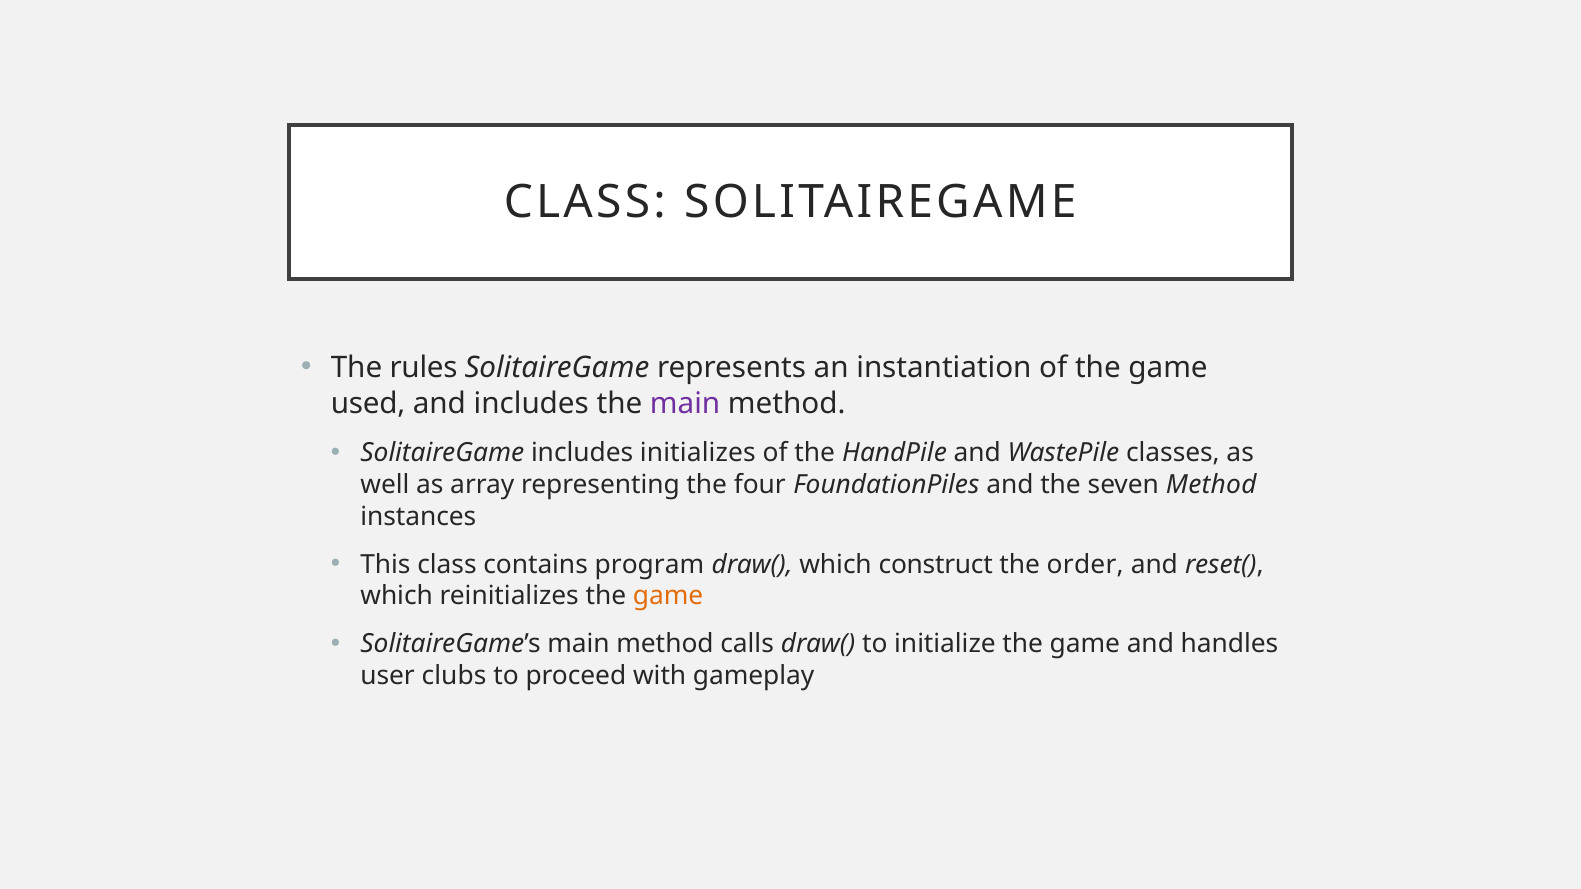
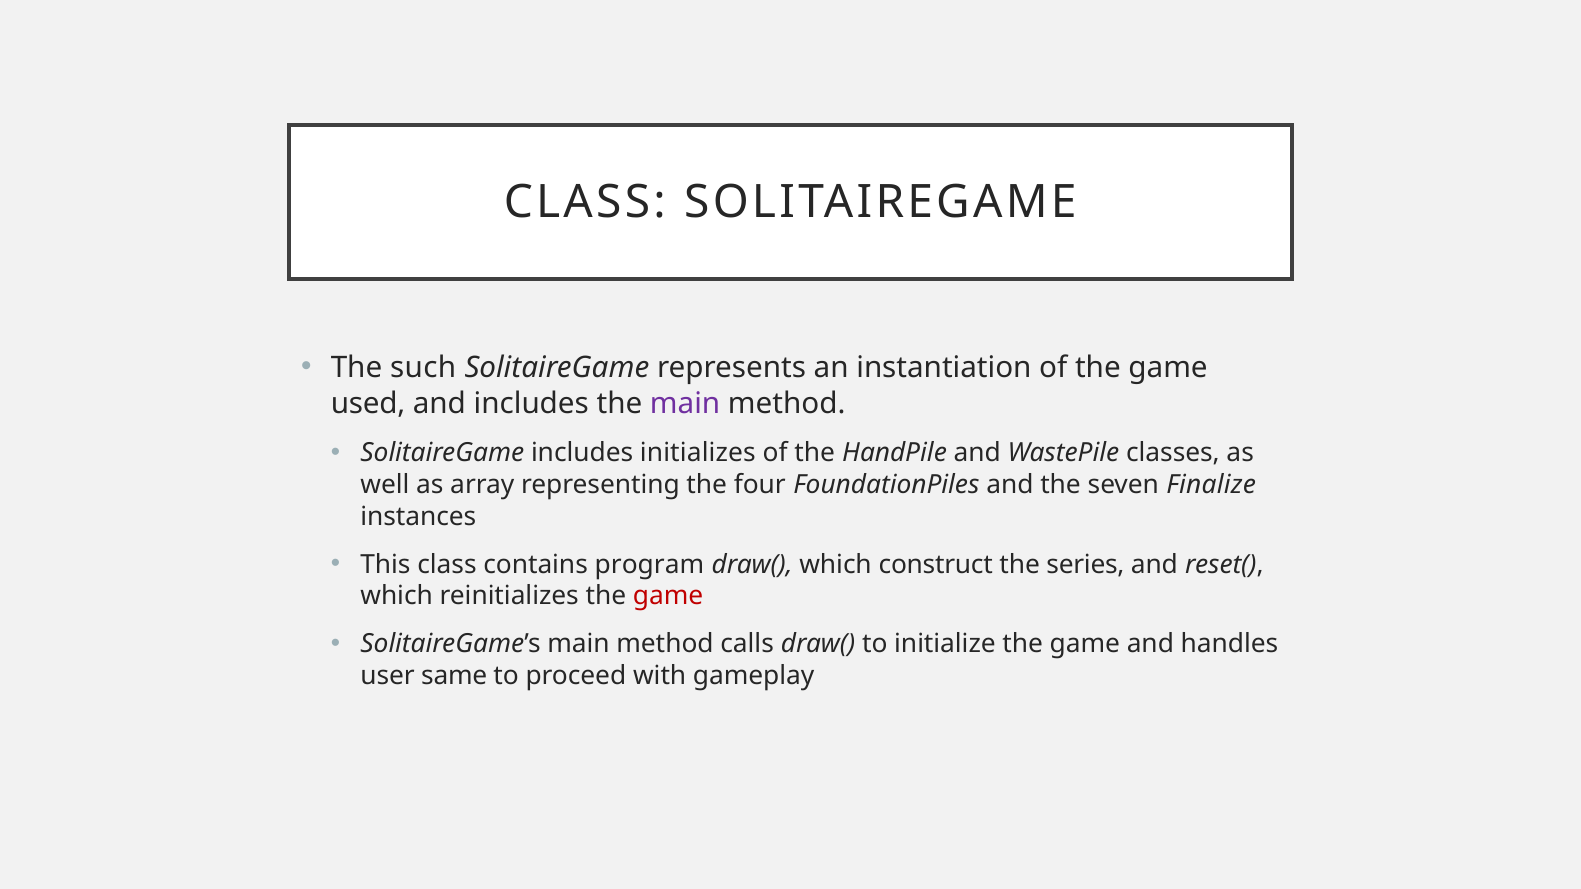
rules: rules -> such (423, 368)
seven Method: Method -> Finalize (1211, 485)
order: order -> series (1085, 565)
game colour: orange -> red (668, 596)
clubs: clubs -> same (454, 676)
